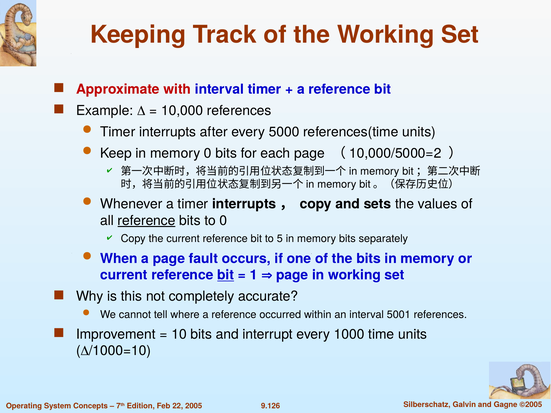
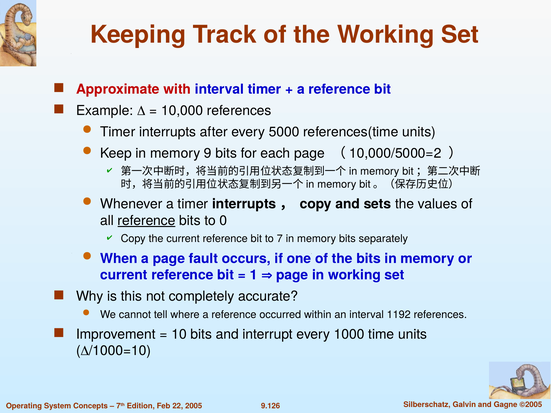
memory 0: 0 -> 9 (208, 153)
5: 5 -> 7 (280, 239)
bit underline: present -> none (226, 275)
5001: 5001 -> 1192 (399, 315)
